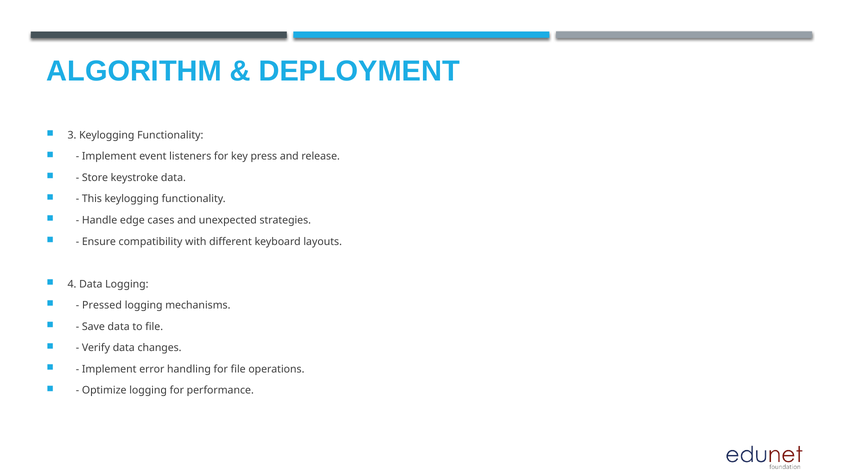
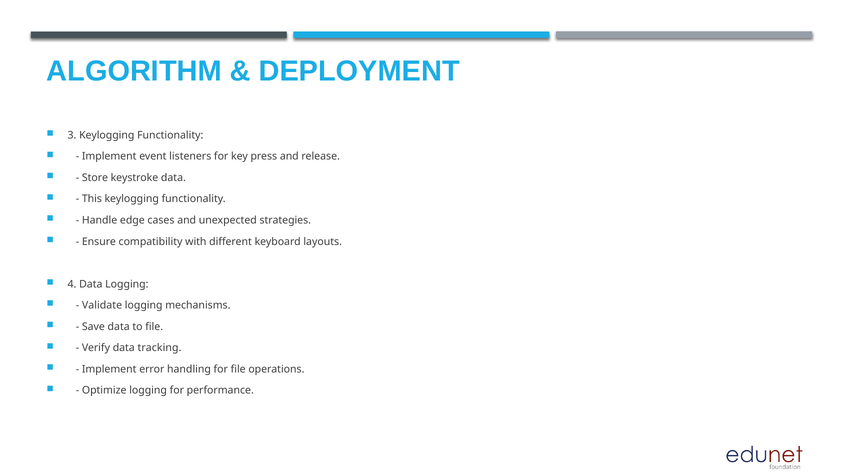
Pressed: Pressed -> Validate (102, 306)
changes: changes -> tracking (159, 348)
